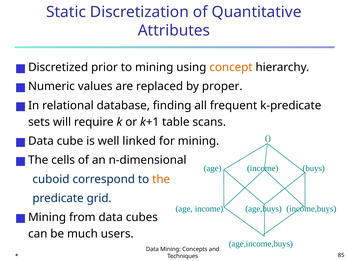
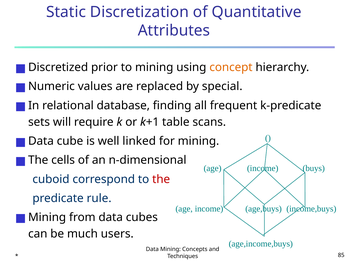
proper: proper -> special (222, 86)
the colour: orange -> red (161, 179)
grid: grid -> rule (99, 198)
